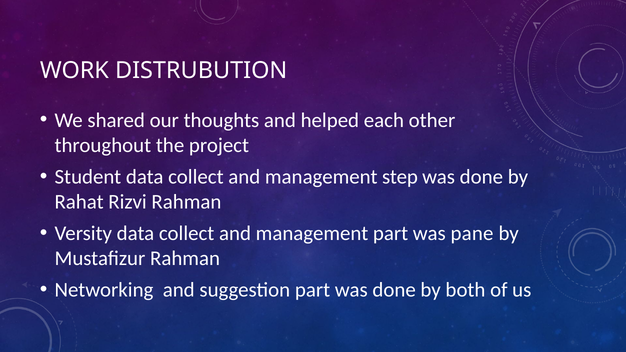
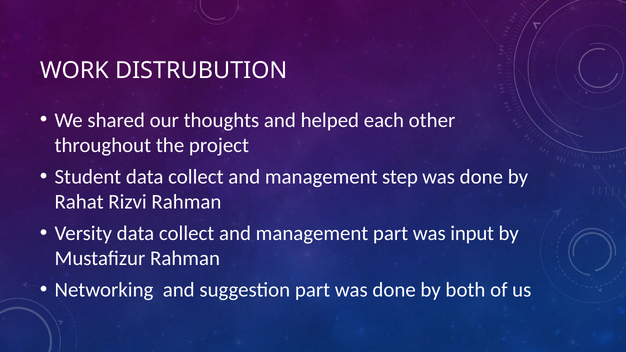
pane: pane -> input (472, 233)
